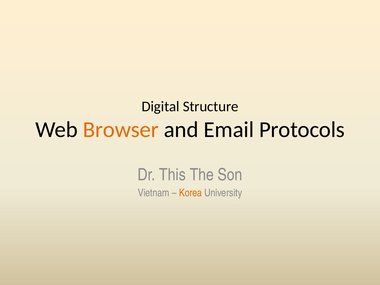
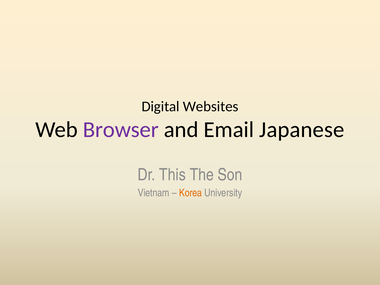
Structure: Structure -> Websites (211, 106)
Browser colour: orange -> purple (121, 130)
Protocols: Protocols -> Japanese (302, 130)
